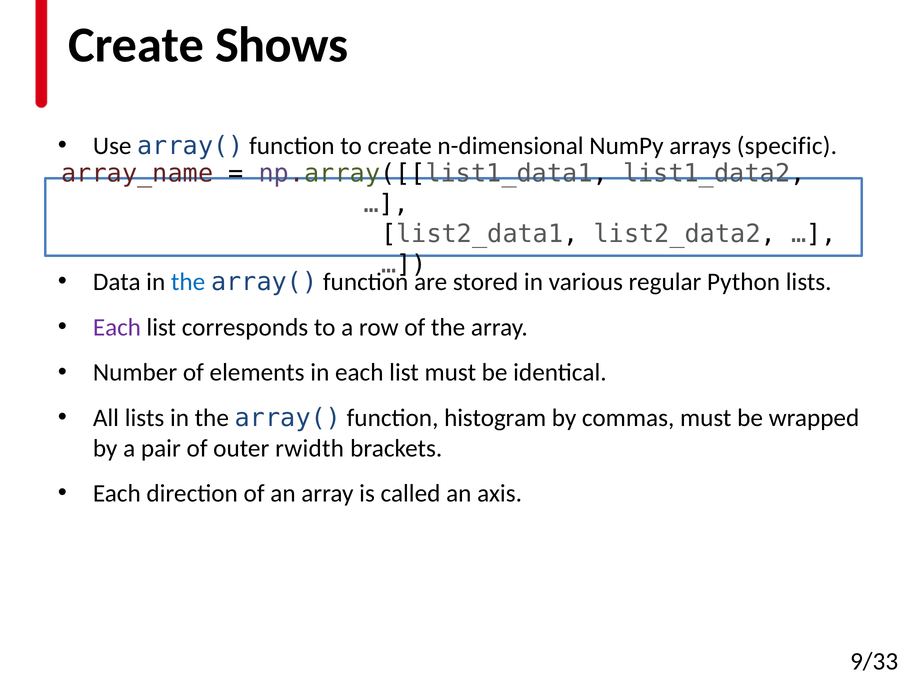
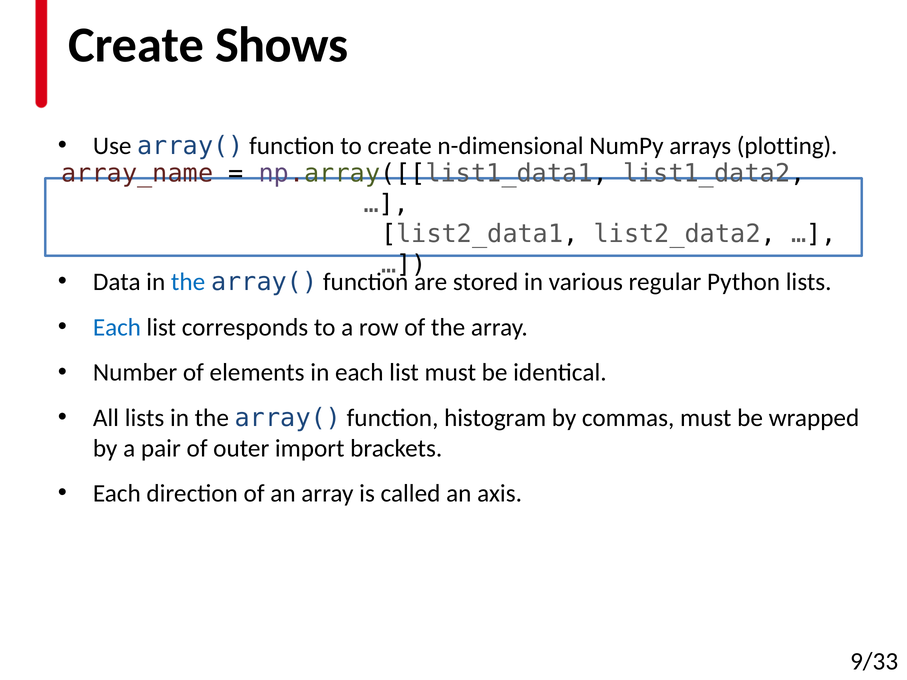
specific: specific -> plotting (787, 146)
Each colour: purple -> blue (117, 327)
rwidth: rwidth -> import (310, 448)
